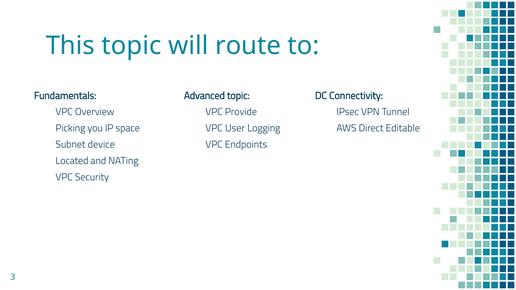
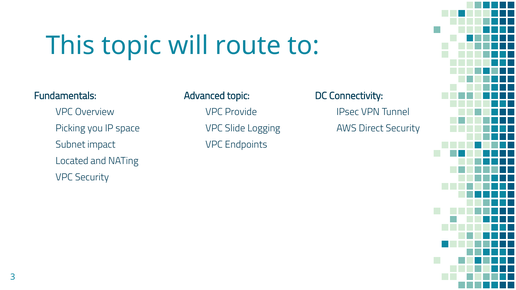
User: User -> Slide (235, 128)
Direct Editable: Editable -> Security (403, 128)
device: device -> impact (101, 145)
